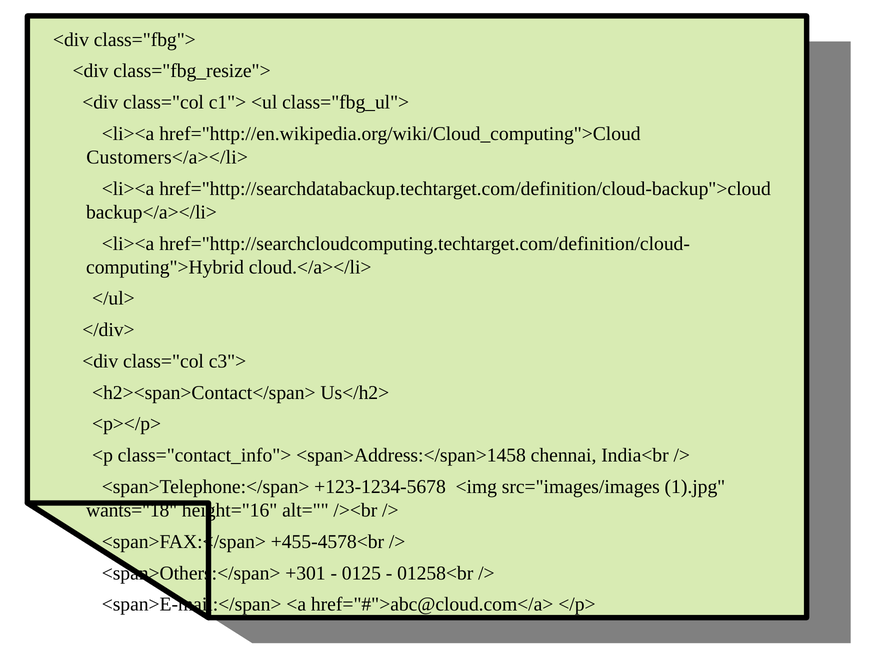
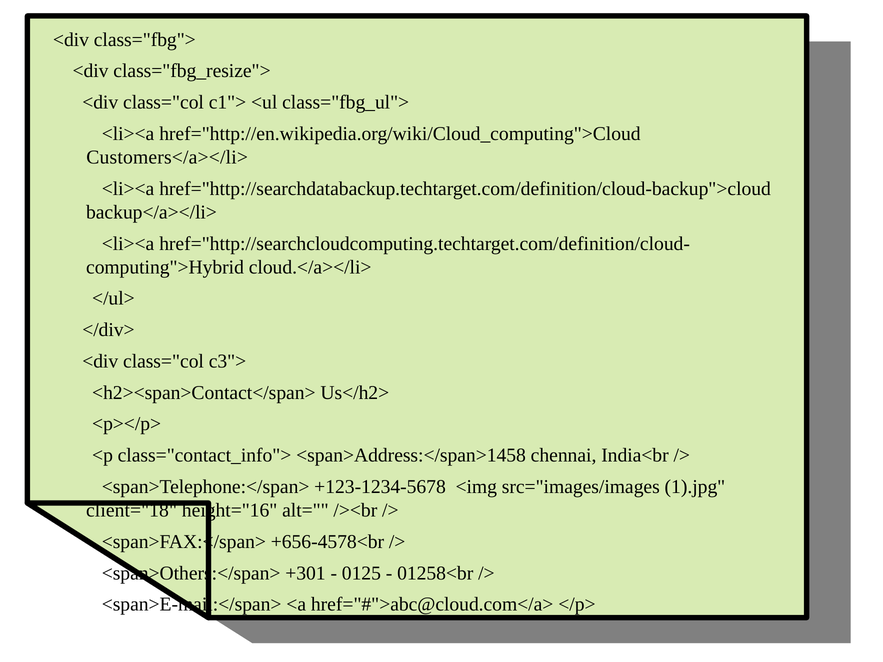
wants="18: wants="18 -> client="18 (132, 510)
+455-4578<br: +455-4578<br -> +656-4578<br (327, 542)
